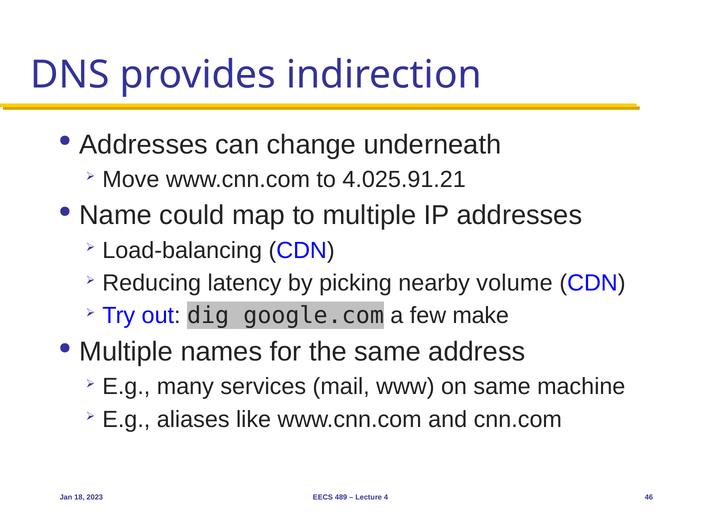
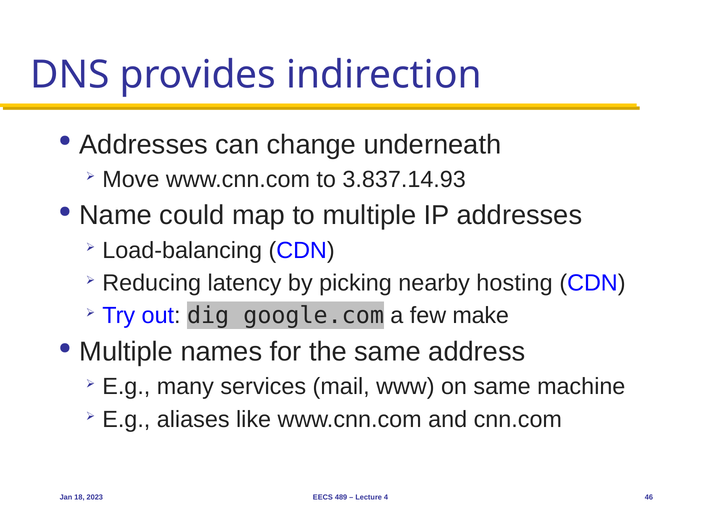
4.025.91.21: 4.025.91.21 -> 3.837.14.93 (404, 179)
volume: volume -> hosting (514, 283)
